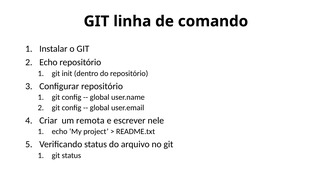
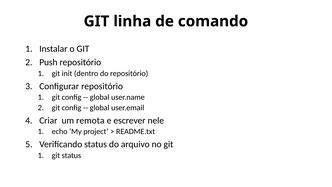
Echo: Echo -> Push (48, 62)
